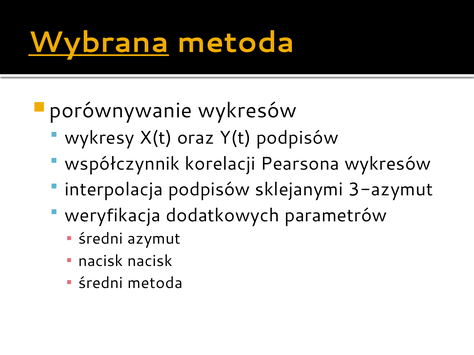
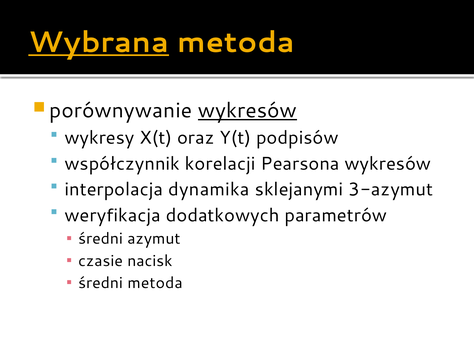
wykresów underline: none -> present (247, 111)
interpolacja podpisów: podpisów -> dynamika (209, 190)
nacisk: nacisk -> czasie (101, 261)
